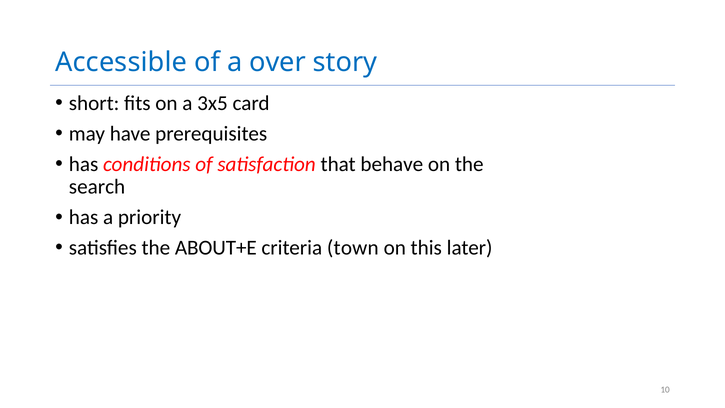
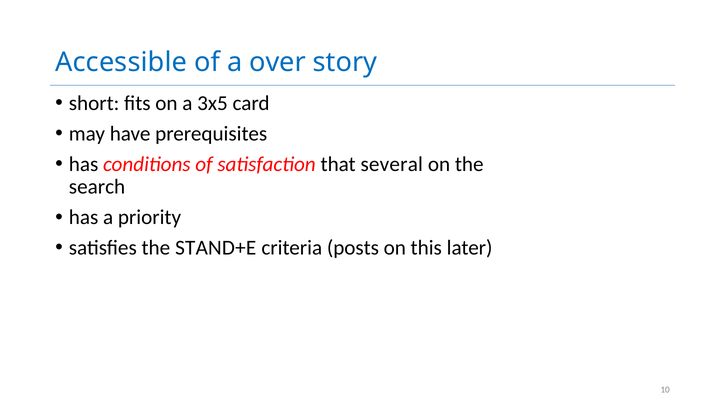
behave: behave -> several (392, 164)
ABOUT+E: ABOUT+E -> STAND+E (216, 248)
town: town -> posts (353, 248)
